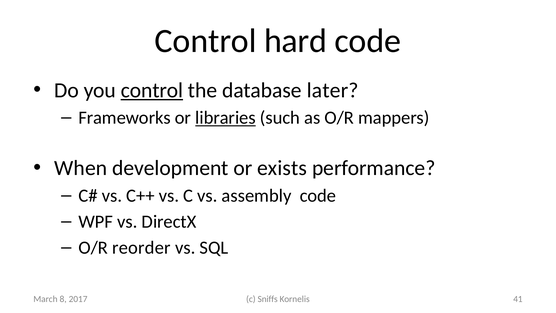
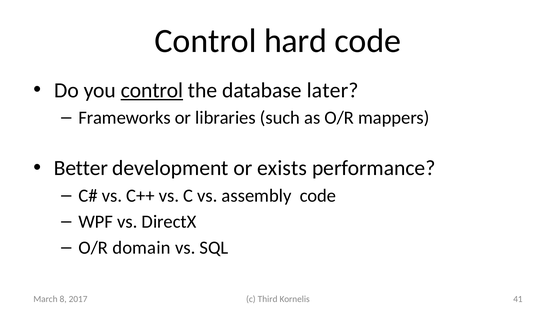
libraries underline: present -> none (225, 118)
When: When -> Better (81, 168)
reorder: reorder -> domain (141, 247)
Sniffs: Sniffs -> Third (268, 299)
